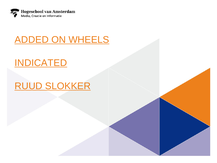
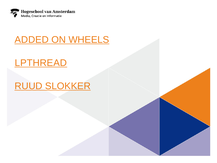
INDICATED: INDICATED -> LPTHREAD (41, 63)
